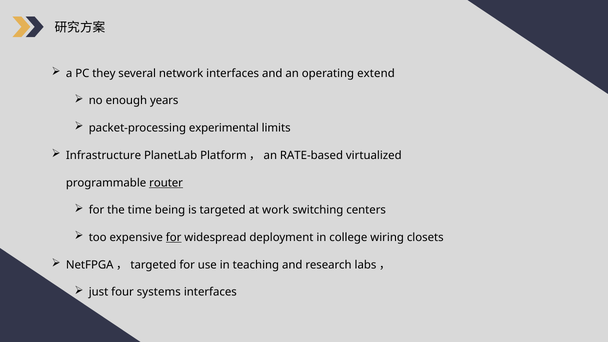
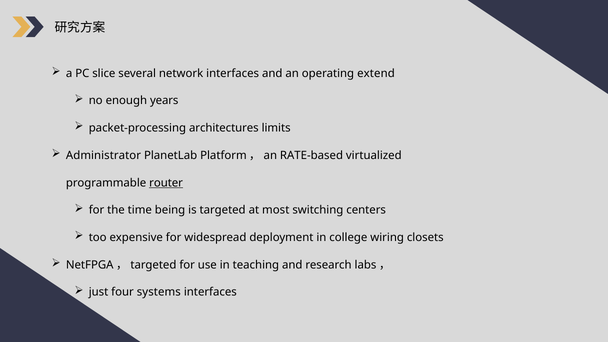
they: they -> slice (104, 73)
experimental: experimental -> architectures (224, 128)
Infrastructure: Infrastructure -> Administrator (103, 155)
work: work -> most (276, 210)
for underline: present -> none (174, 237)
